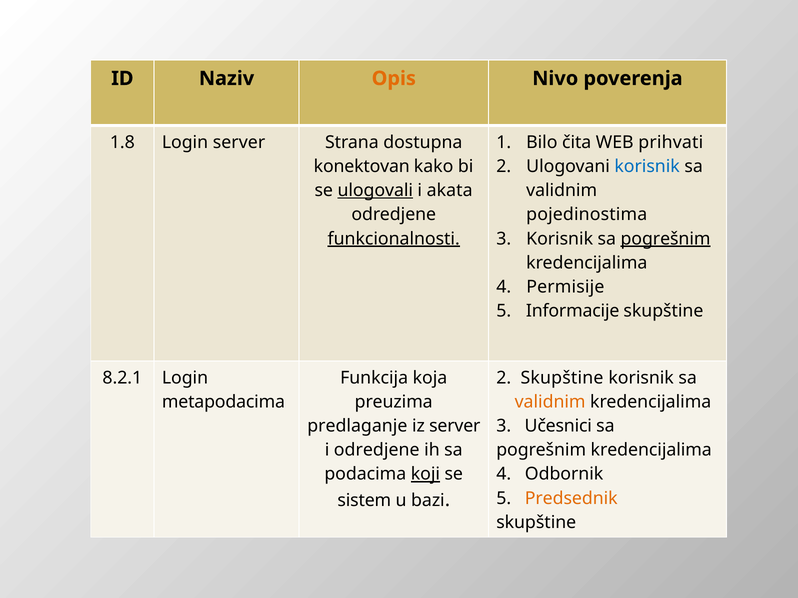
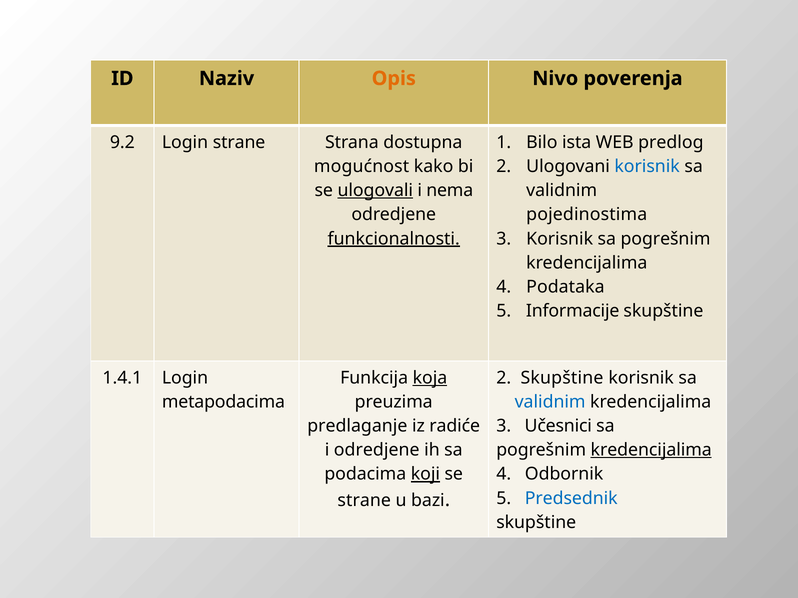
1.8: 1.8 -> 9.2 (122, 143)
Login server: server -> strane (239, 143)
čita: čita -> ista (577, 143)
prihvati: prihvati -> predlog (671, 143)
konektovan: konektovan -> mogućnost (362, 167)
akata: akata -> nema (450, 191)
pogrešnim underline: present -> none (665, 239)
Permisije: Permisije -> Podataka (565, 287)
8.2.1: 8.2.1 -> 1.4.1 (122, 378)
koja underline: none -> present (430, 378)
validnim colour: orange -> blue (550, 402)
iz server: server -> radiće (455, 426)
kredencijalima underline: none -> present (651, 450)
Predsednik colour: orange -> blue (571, 499)
sistem: sistem -> strane (364, 501)
